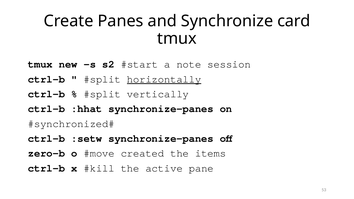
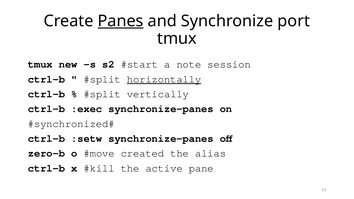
Panes underline: none -> present (121, 21)
card: card -> port (294, 21)
:hhat: :hhat -> :exec (87, 109)
items: items -> alias (211, 153)
